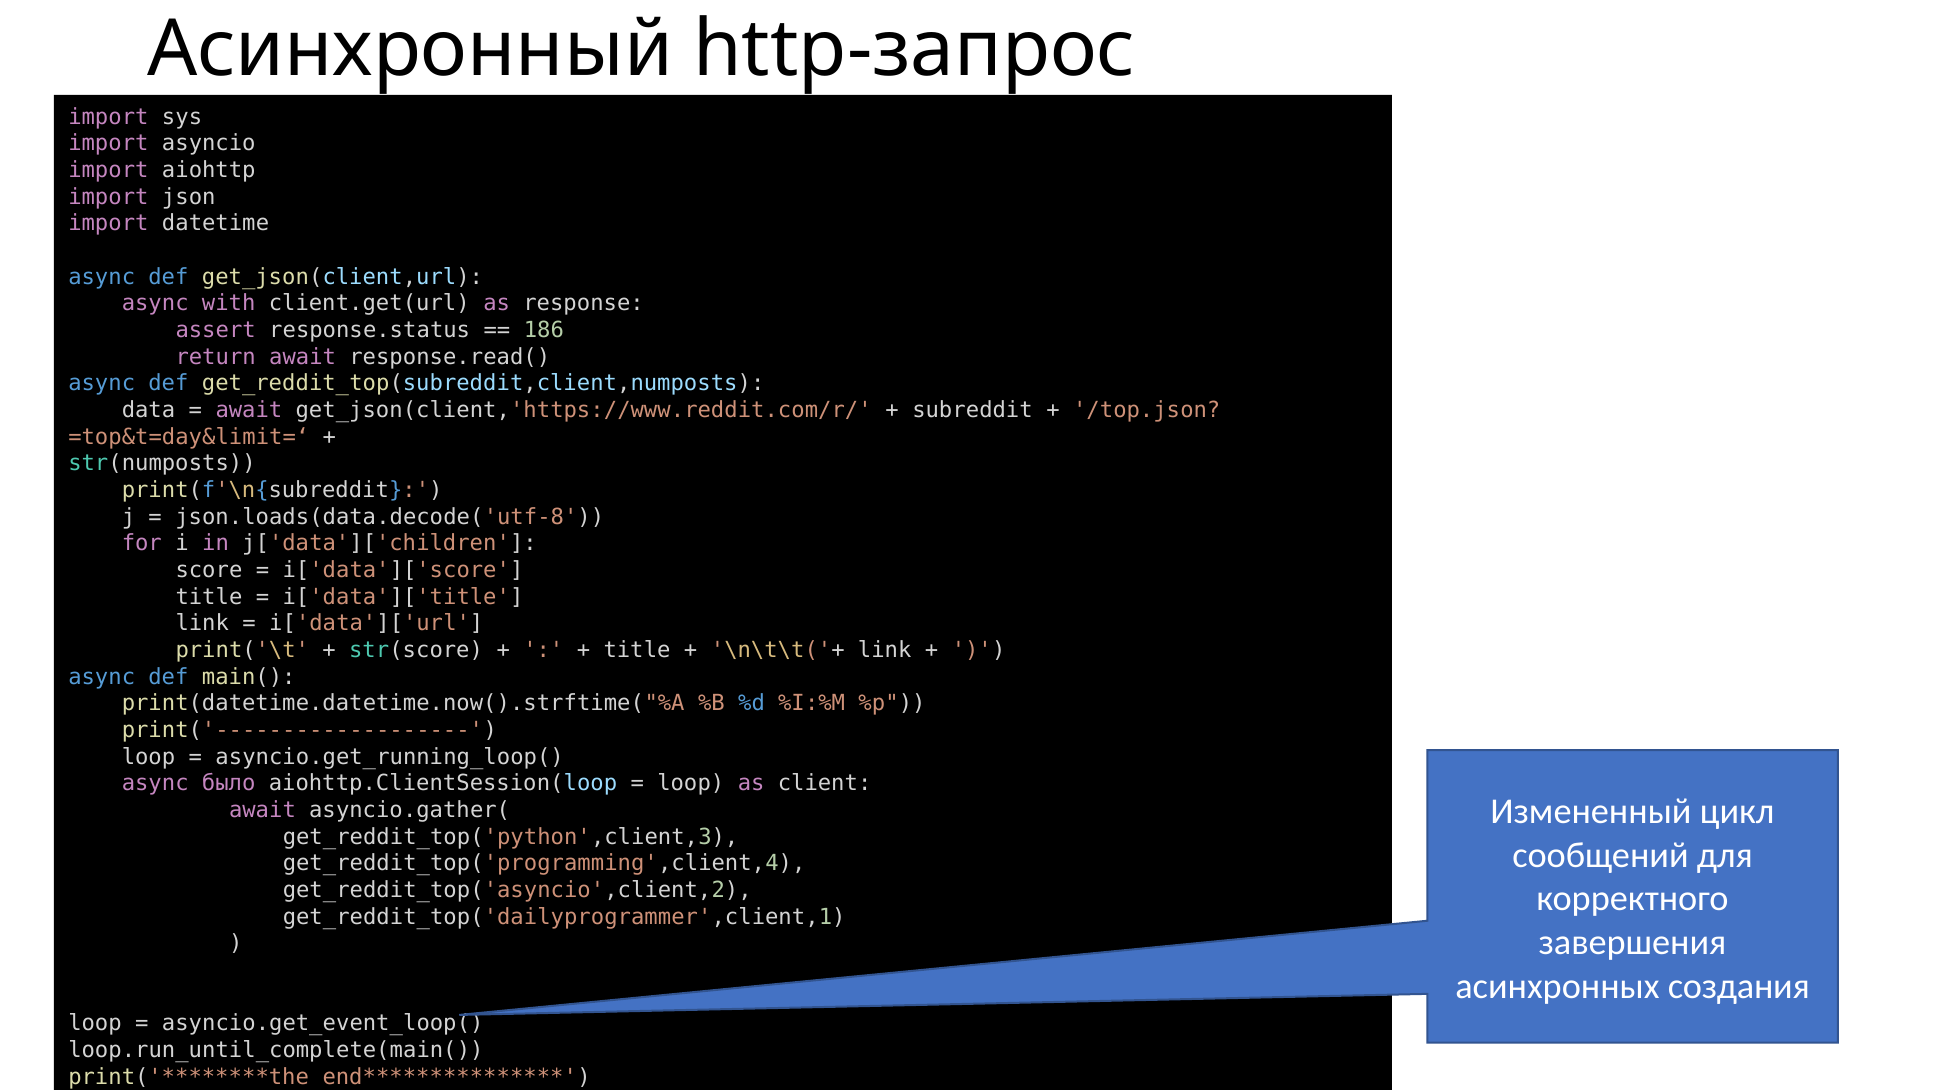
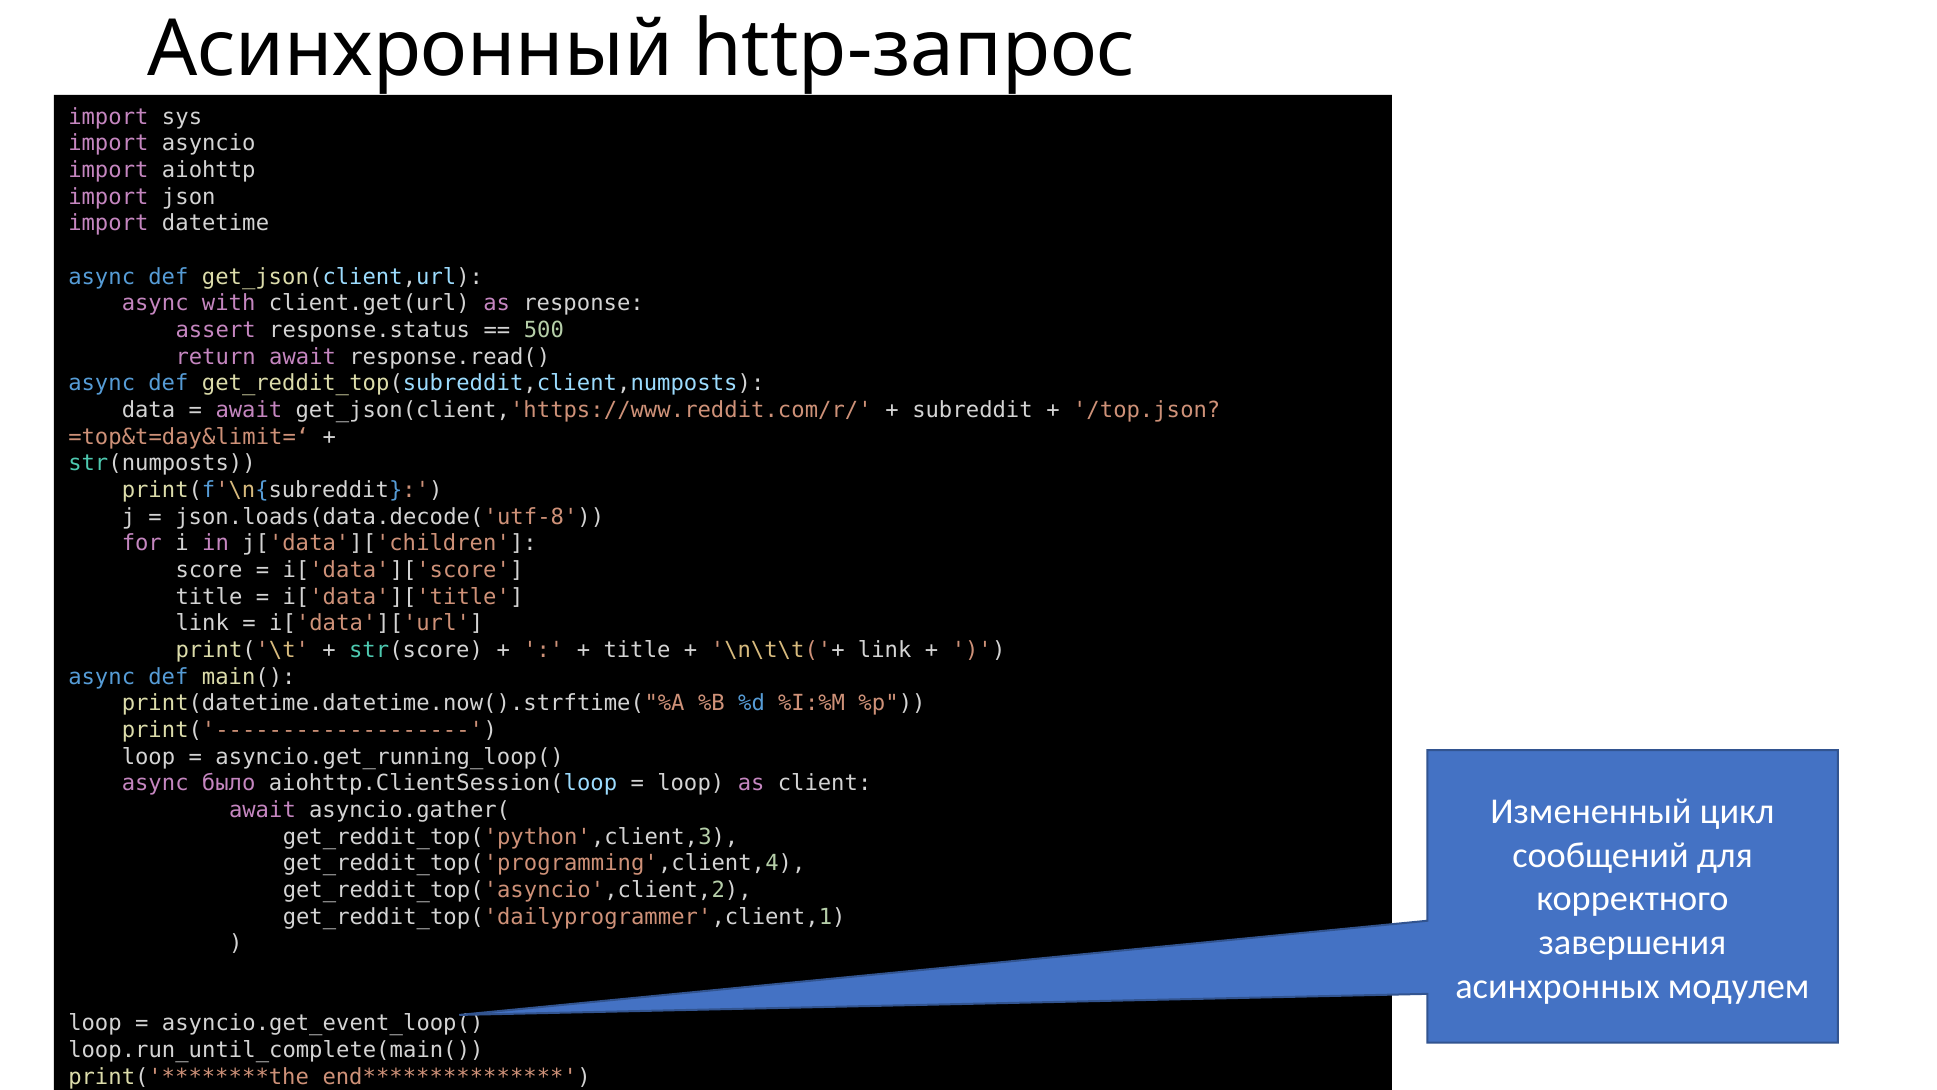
186: 186 -> 500 (544, 330)
создания: создания -> модулем (1739, 986)
